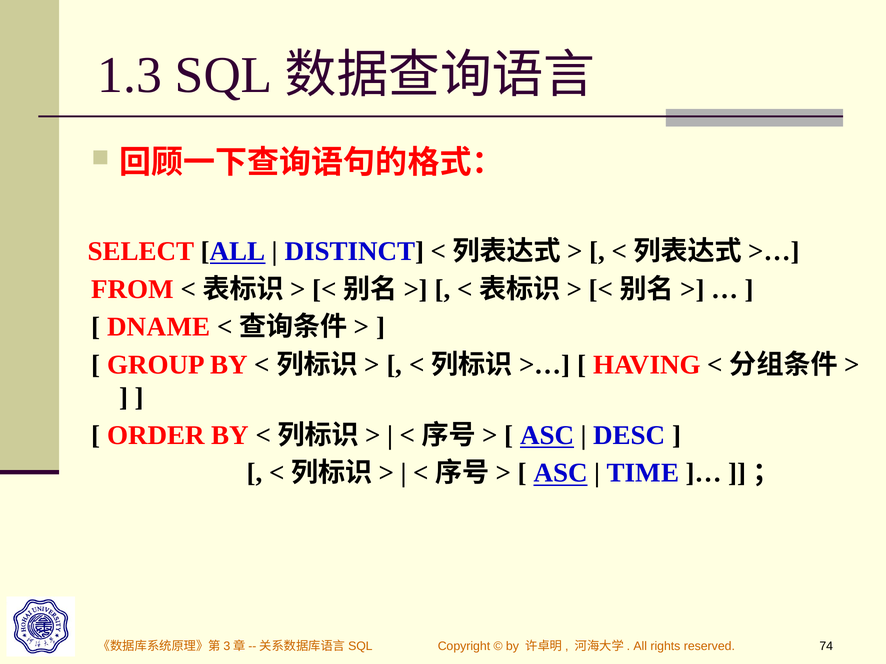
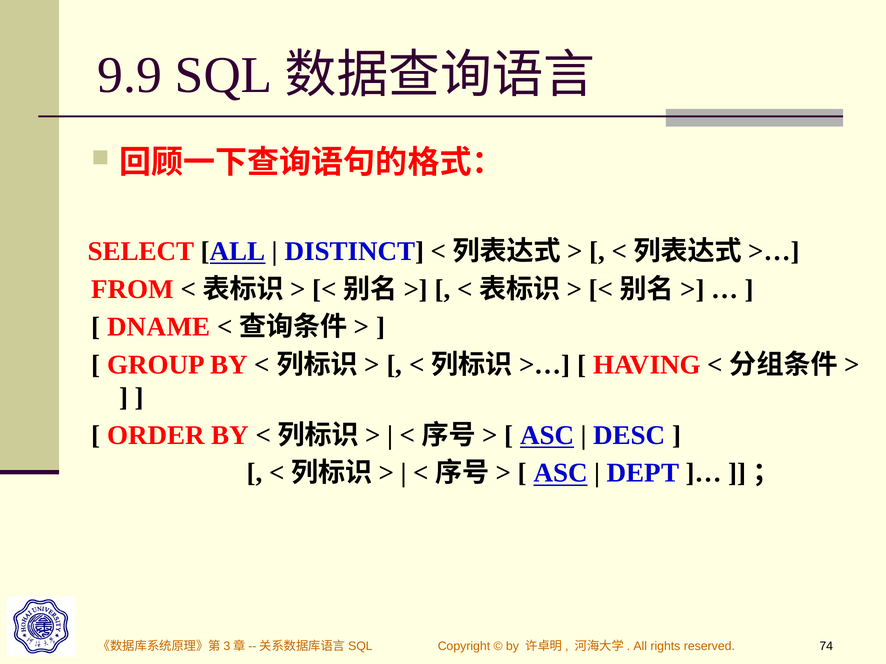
1.3: 1.3 -> 9.9 (130, 75)
TIME: TIME -> DEPT (643, 473)
